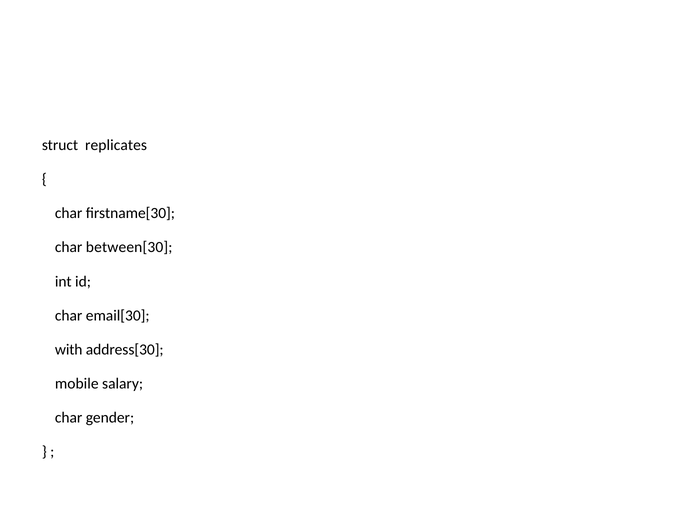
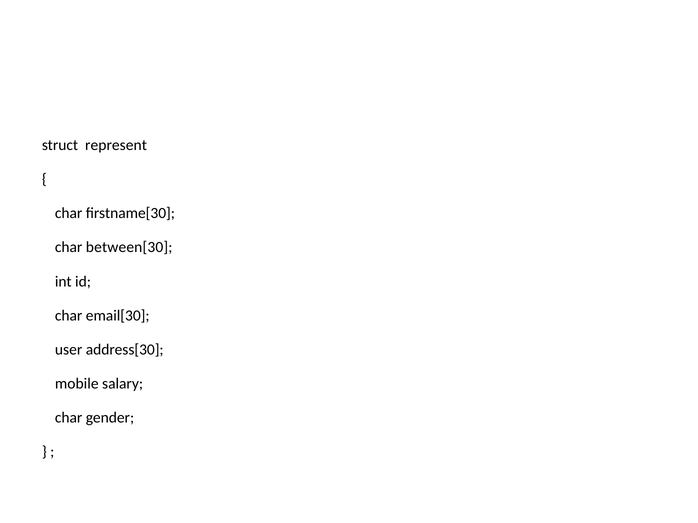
replicates: replicates -> represent (116, 145)
with: with -> user (69, 350)
